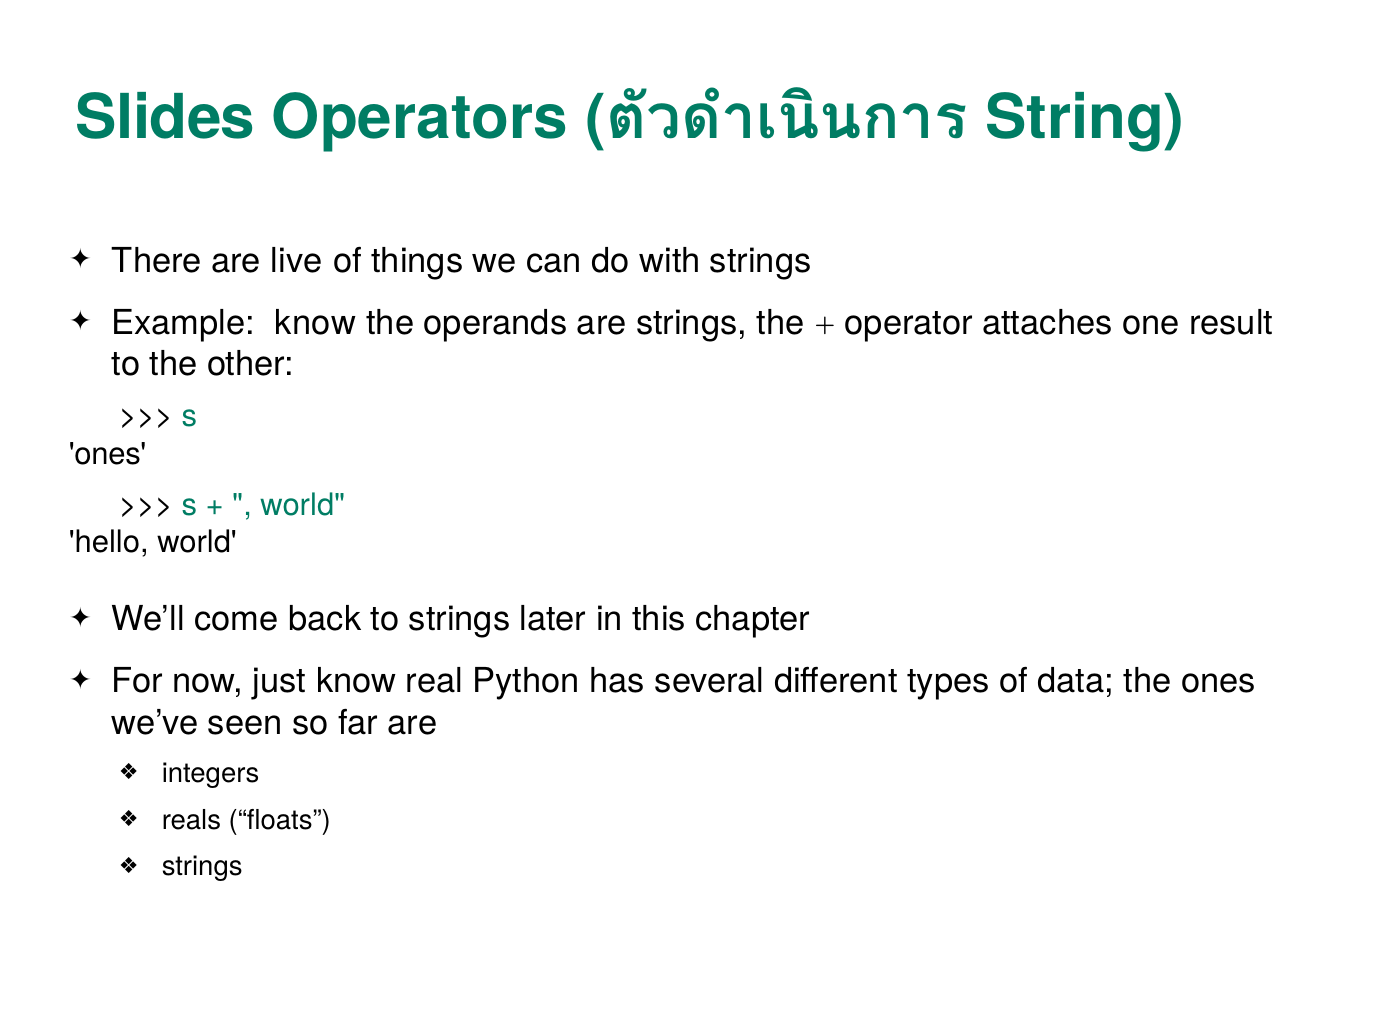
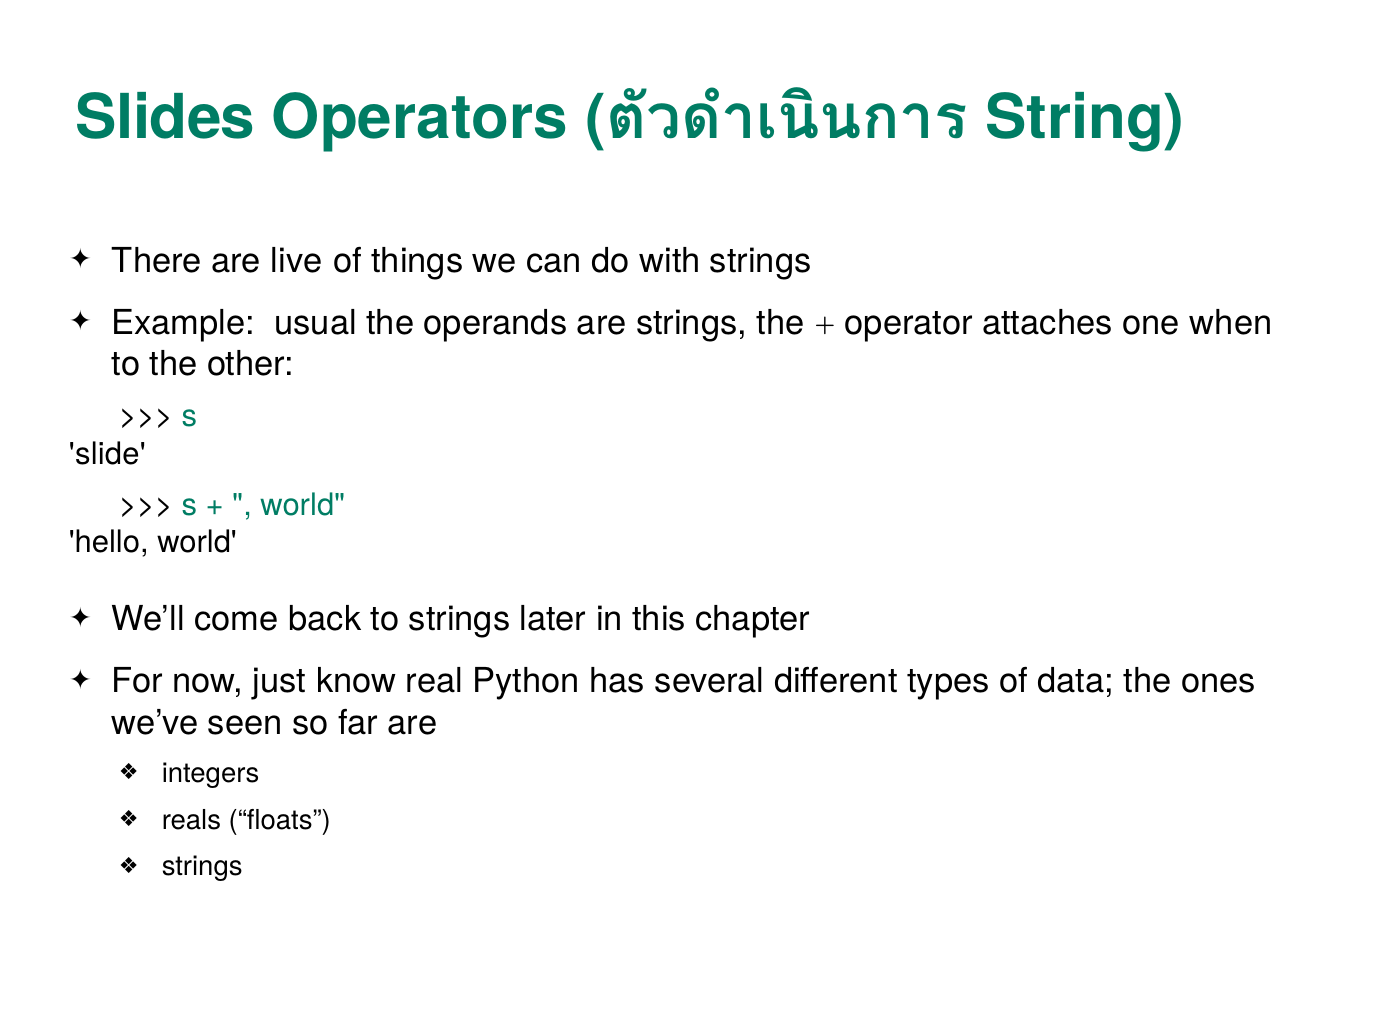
Example know: know -> usual (316, 323)
result: result -> when (1231, 323)
ones: ones -> slide (107, 454)
